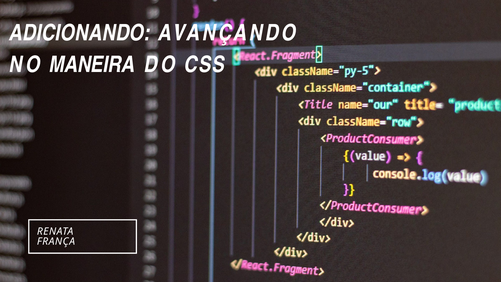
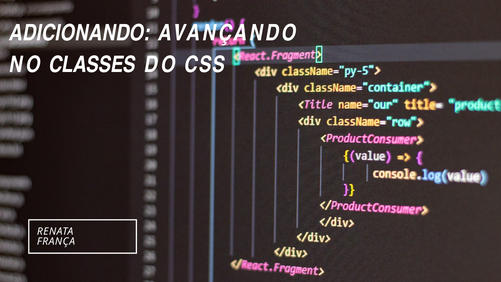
MANEIRA: MANEIRA -> CLASSES (92, 65)
